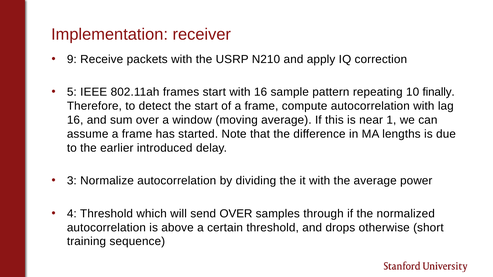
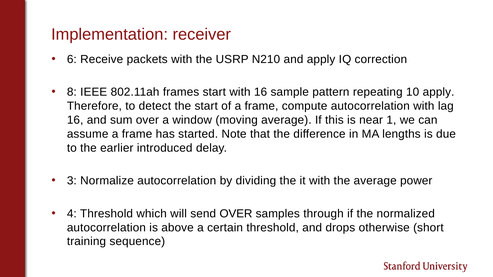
9: 9 -> 6 (72, 59)
5: 5 -> 8 (72, 92)
10 finally: finally -> apply (439, 92)
